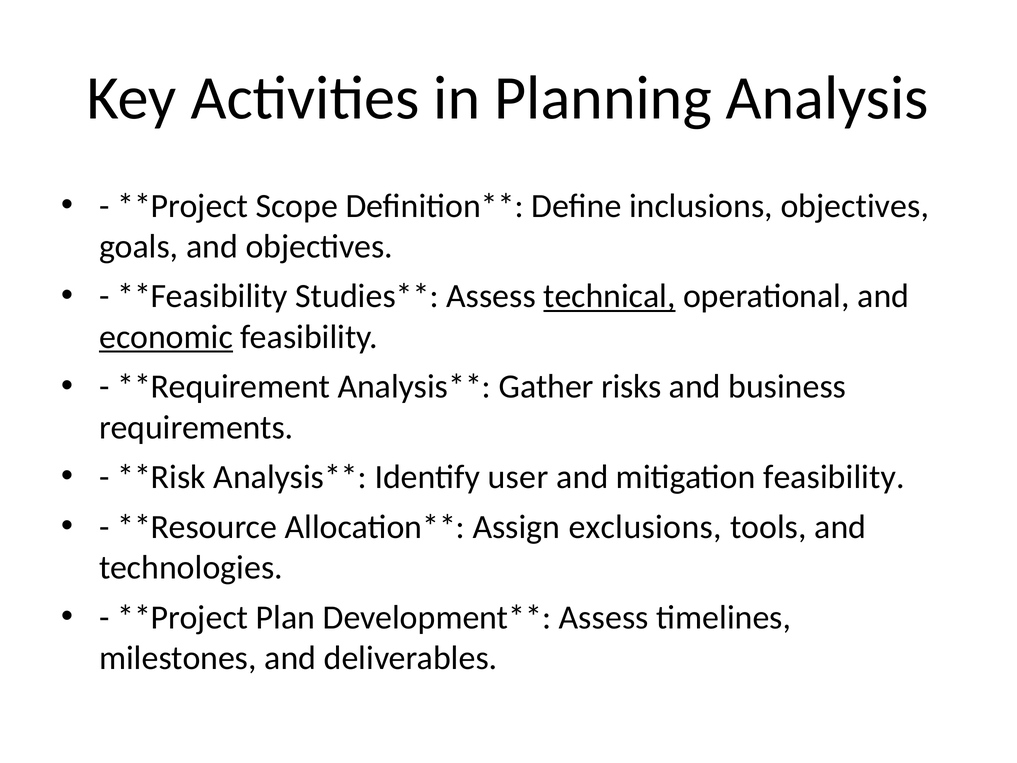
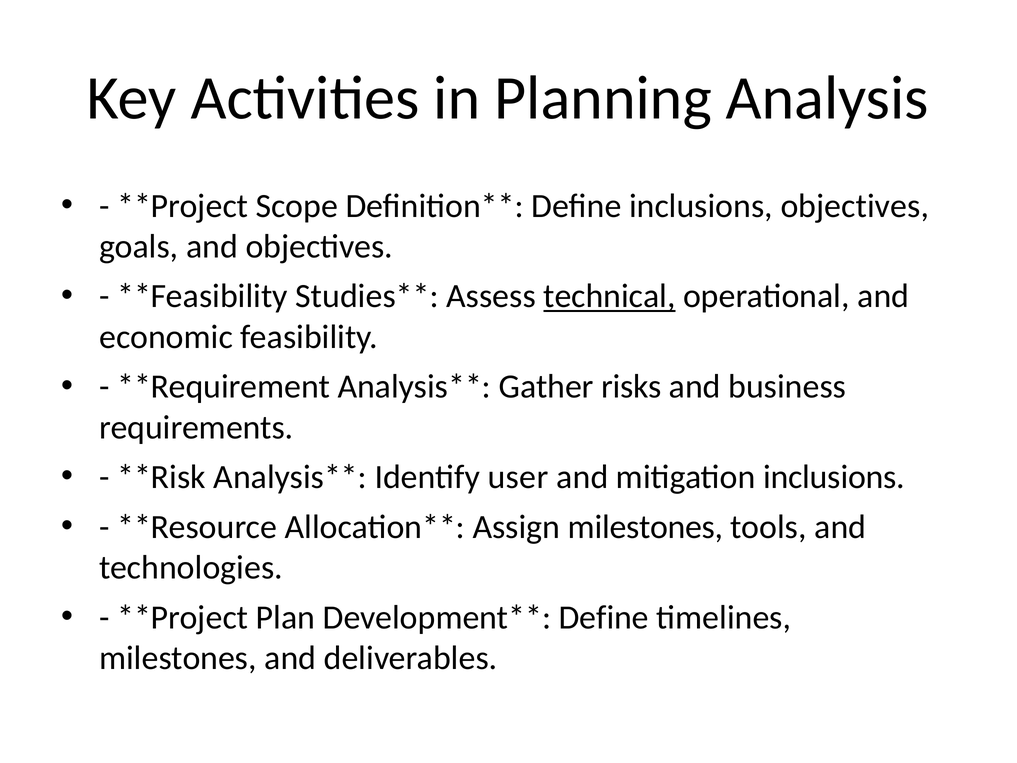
economic underline: present -> none (166, 337)
mitigation feasibility: feasibility -> inclusions (834, 477)
Assign exclusions: exclusions -> milestones (646, 527)
Assess: Assess -> Define (604, 617)
